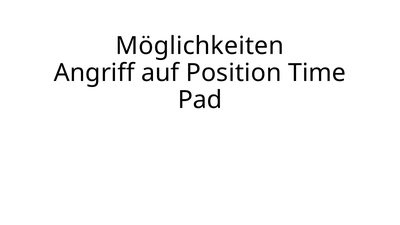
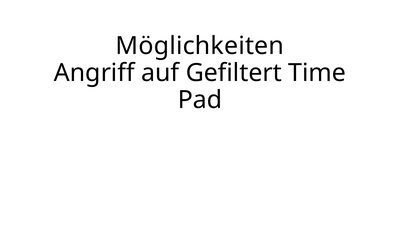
Position: Position -> Gefiltert (234, 73)
